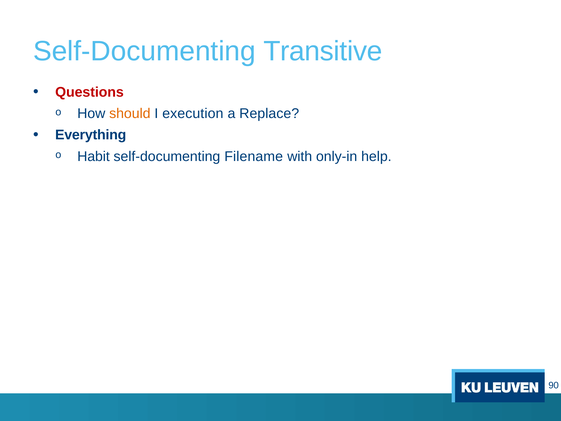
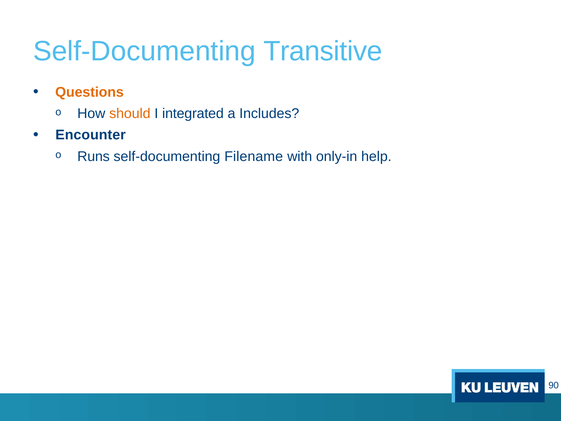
Questions colour: red -> orange (89, 92)
execution: execution -> integrated (193, 114)
Replace: Replace -> Includes (269, 114)
Everything: Everything -> Encounter (91, 135)
Habit: Habit -> Runs (94, 156)
